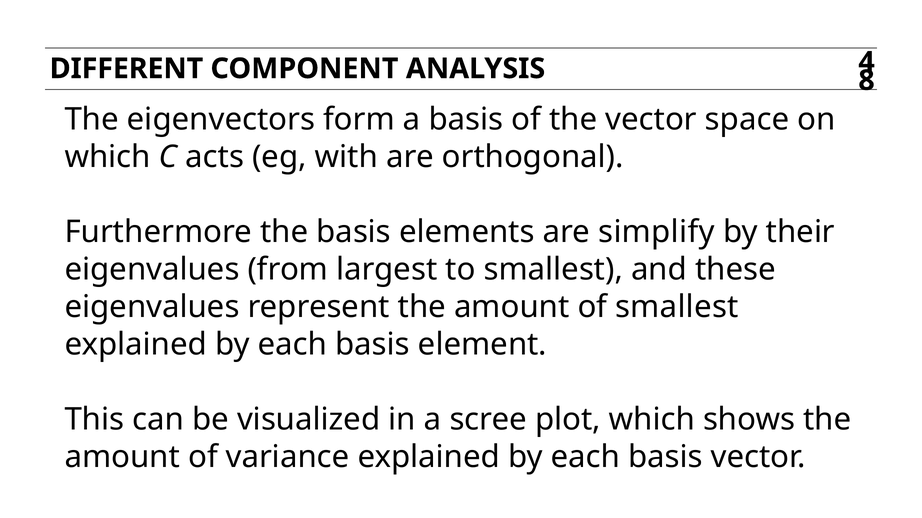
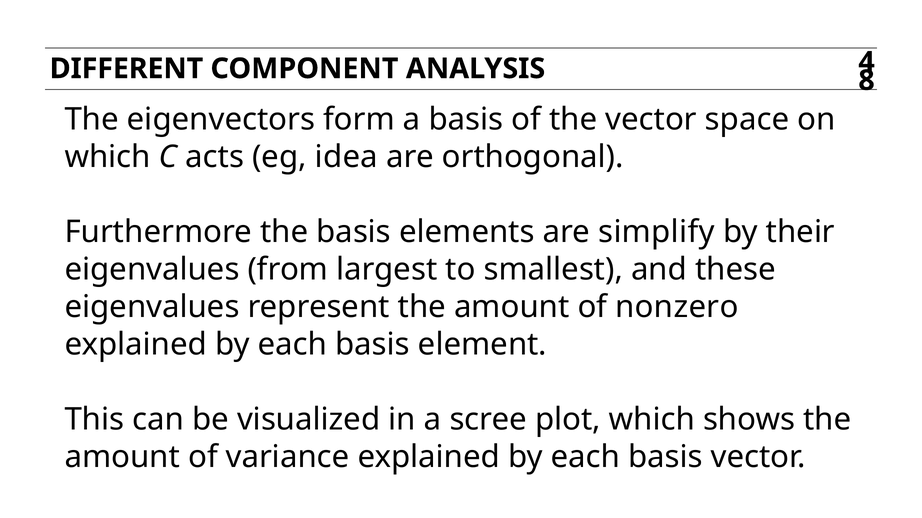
with: with -> idea (346, 157)
of smallest: smallest -> nonzero (677, 307)
